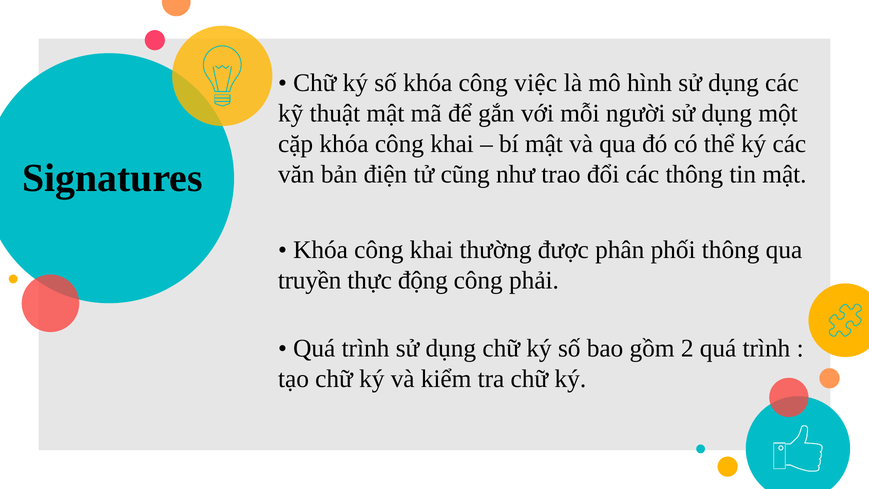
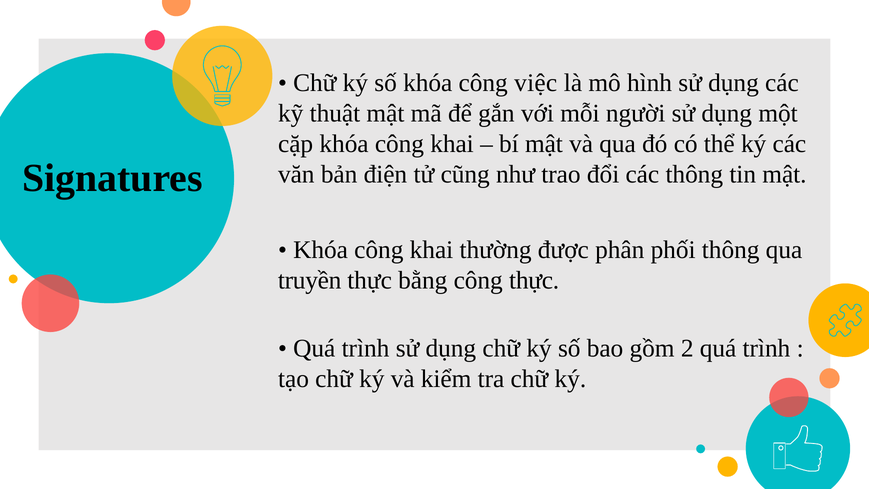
động: động -> bằng (423, 280)
công phải: phải -> thực (534, 280)
